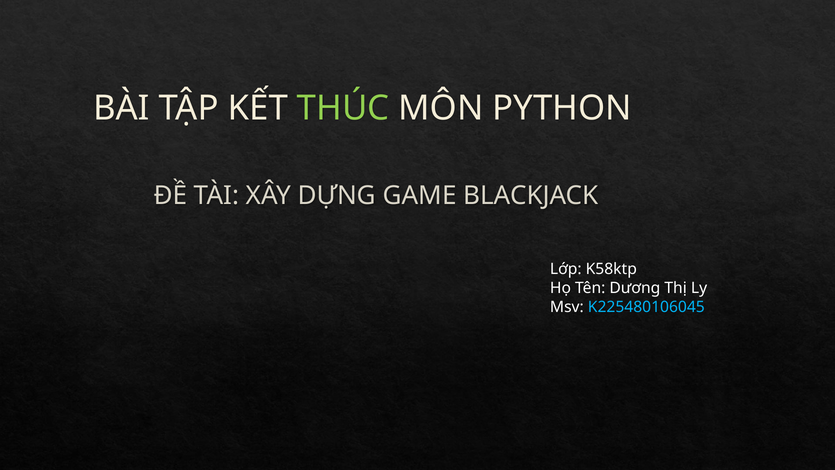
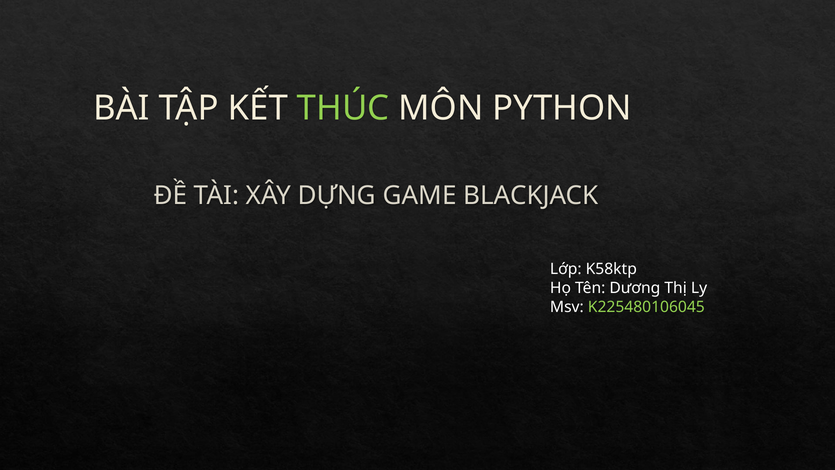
K225480106045 colour: light blue -> light green (646, 307)
